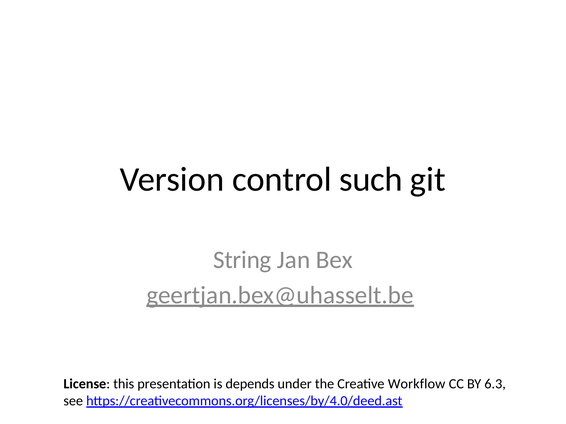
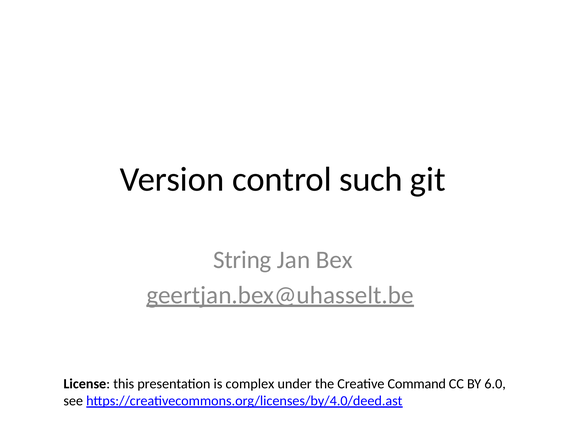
depends: depends -> complex (250, 384)
Workflow: Workflow -> Command (417, 384)
6.3: 6.3 -> 6.0 (495, 384)
